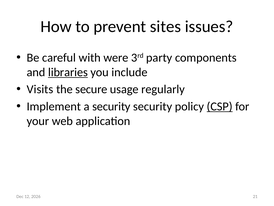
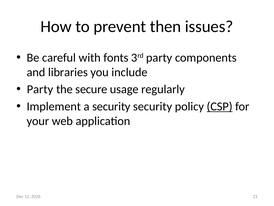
sites: sites -> then (166, 27)
were: were -> fonts (116, 57)
libraries underline: present -> none (68, 72)
Visits: Visits -> Party (40, 89)
